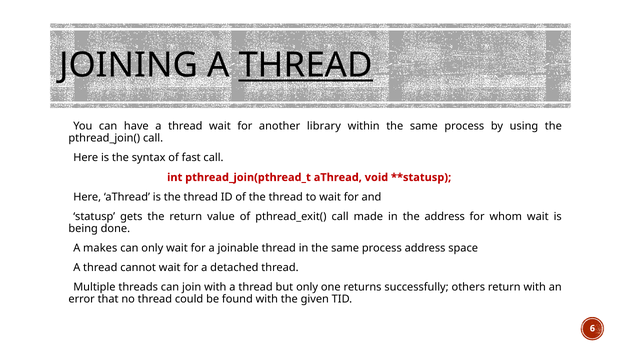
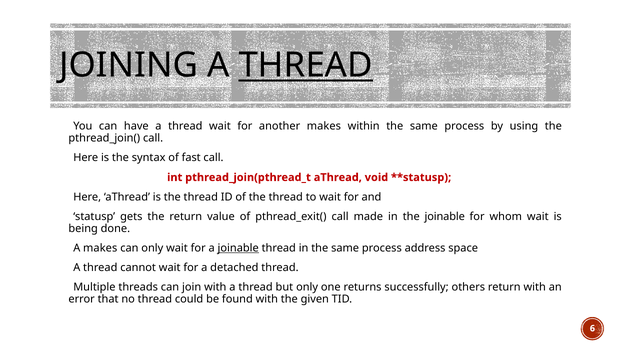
another library: library -> makes (324, 126)
the address: address -> joinable (445, 217)
joinable underline: none -> present (238, 248)
